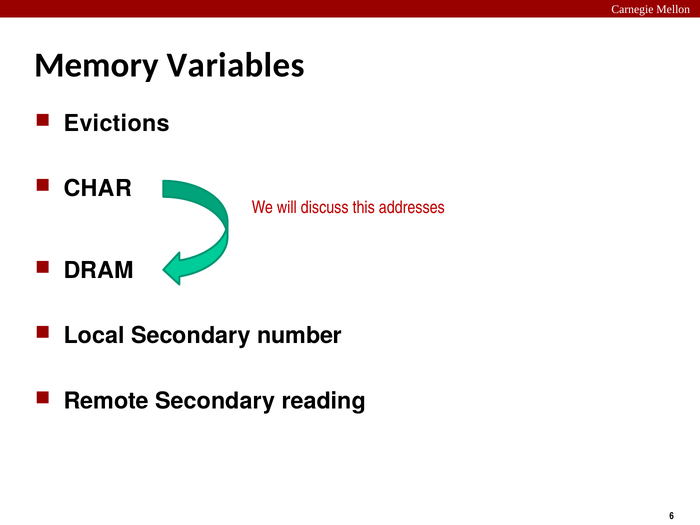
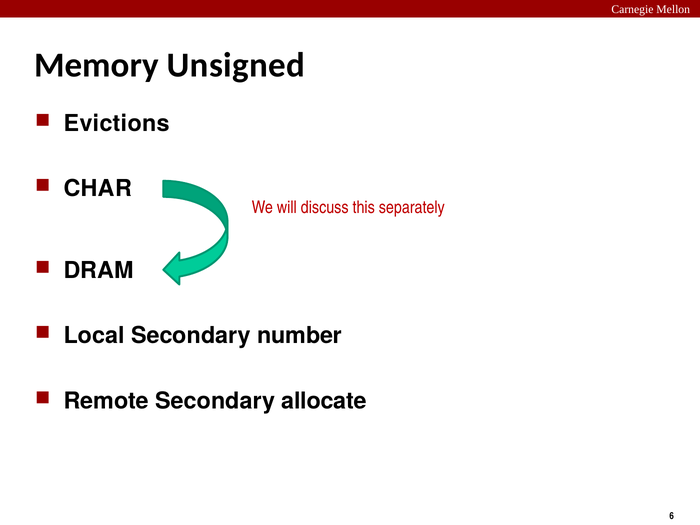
Variables: Variables -> Unsigned (236, 65)
addresses: addresses -> separately (412, 208)
reading: reading -> allocate (324, 401)
